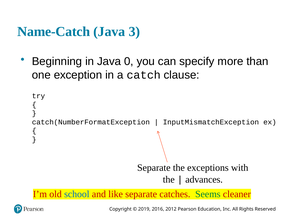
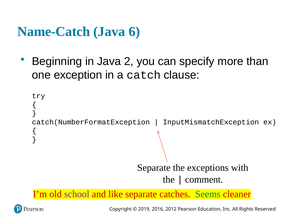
3: 3 -> 6 (134, 32)
0: 0 -> 2 (129, 61)
advances: advances -> comment (204, 180)
school colour: blue -> purple (77, 194)
